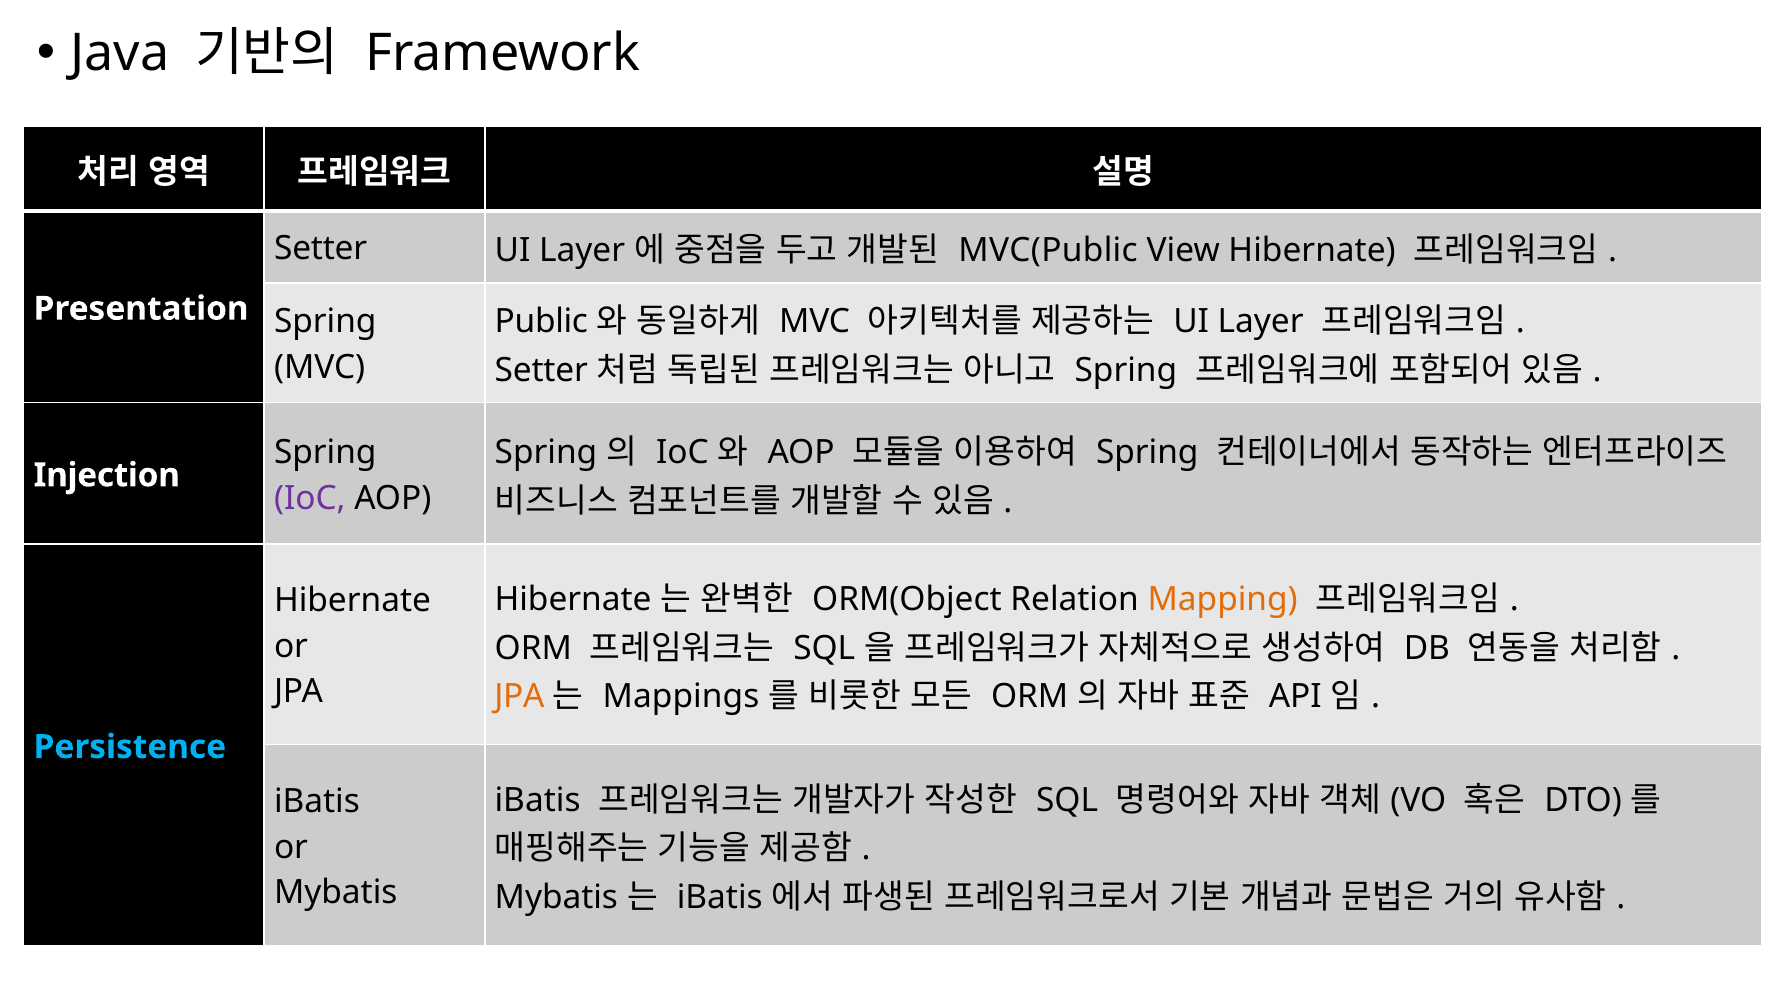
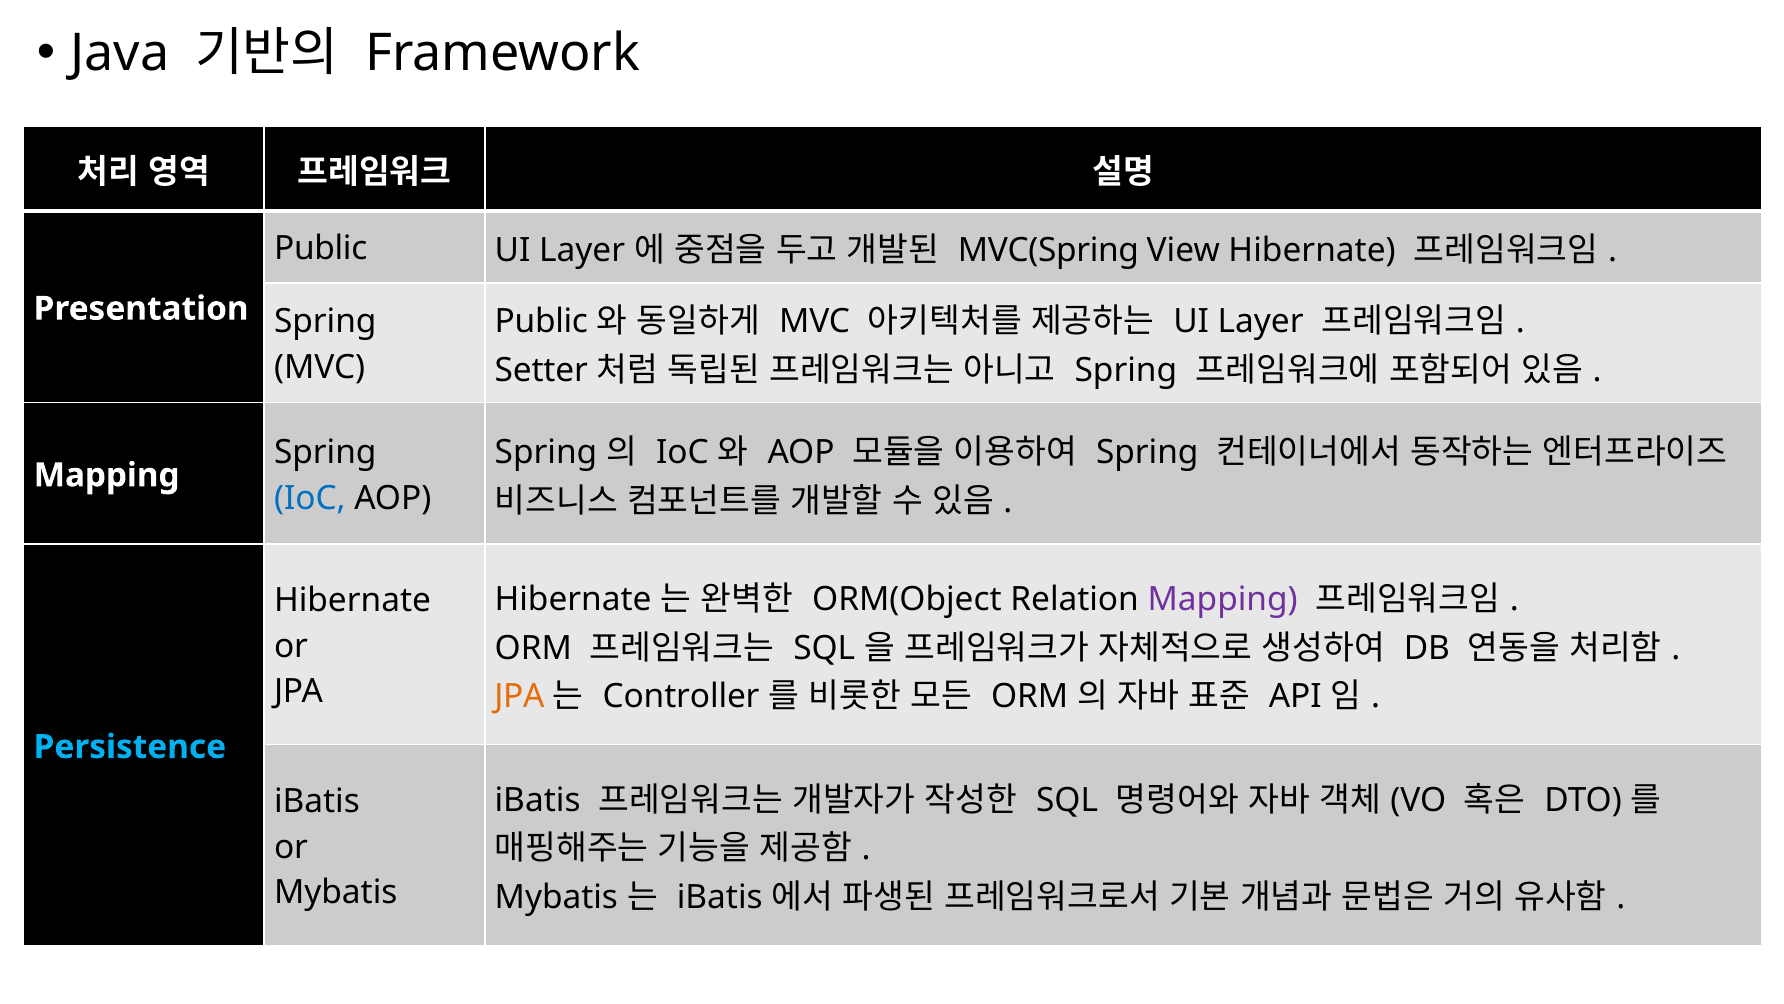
Setter: Setter -> Public (321, 249)
MVC(Public: MVC(Public -> MVC(Spring (1048, 250)
Injection: Injection -> Mapping (107, 475)
IoC colour: purple -> blue (310, 498)
Mapping colour: orange -> purple (1223, 599)
Mappings: Mappings -> Controller (681, 696)
